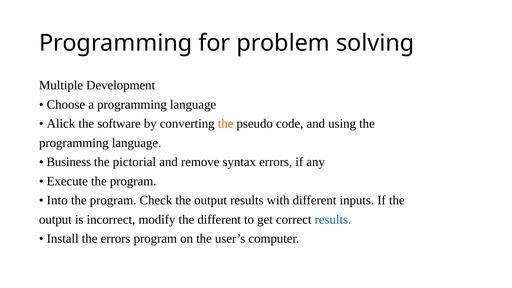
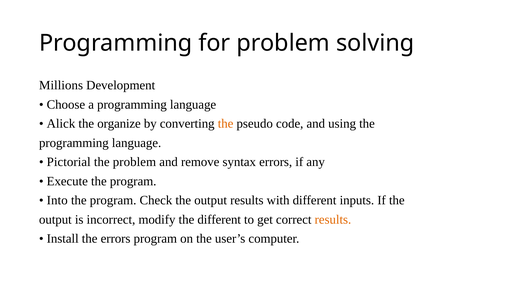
Multiple: Multiple -> Millions (61, 85)
software: software -> organize (119, 124)
Business: Business -> Pictorial (69, 162)
the pictorial: pictorial -> problem (134, 162)
results colour: blue -> orange (333, 220)
